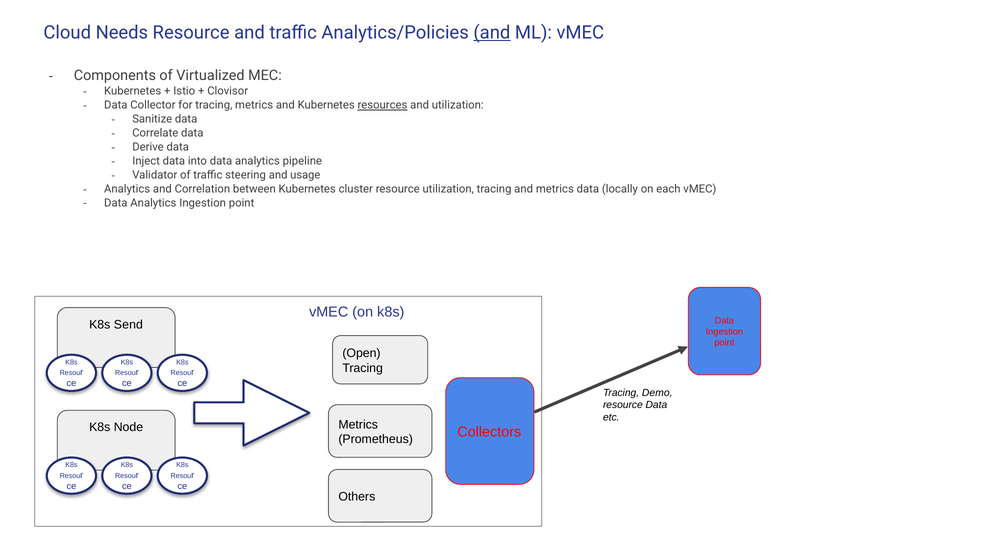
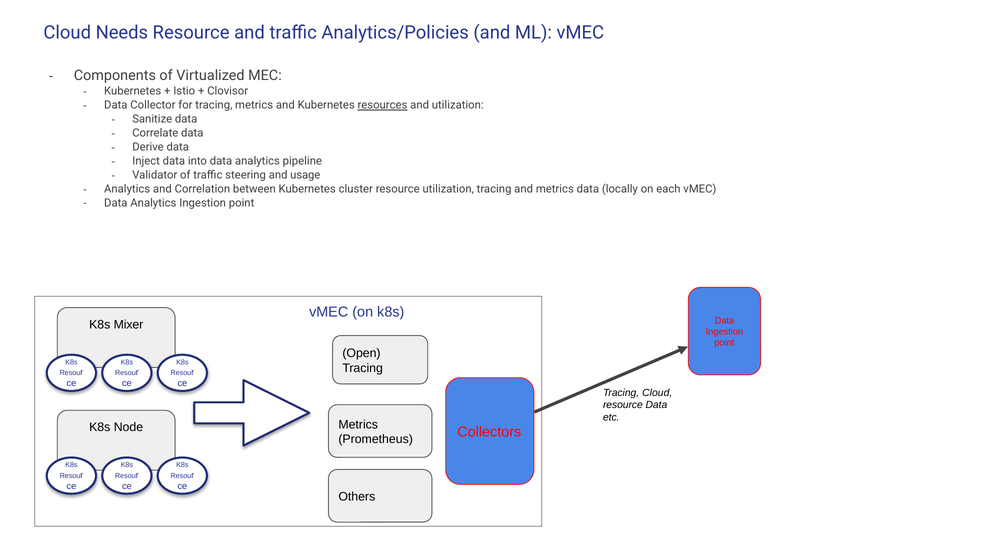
and underline: present -> none (492, 33)
Send: Send -> Mixer (129, 324)
Tracing Demo: Demo -> Cloud (657, 392)
